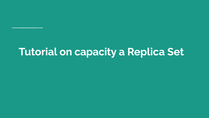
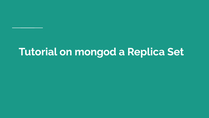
capacity: capacity -> mongod (96, 52)
